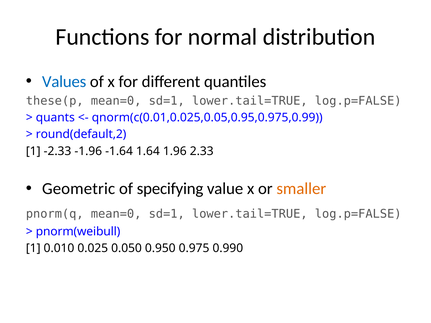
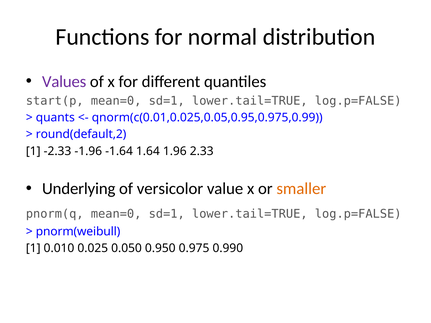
Values colour: blue -> purple (64, 82)
these(p: these(p -> start(p (55, 101)
Geometric: Geometric -> Underlying (79, 189)
specifying: specifying -> versicolor (170, 189)
